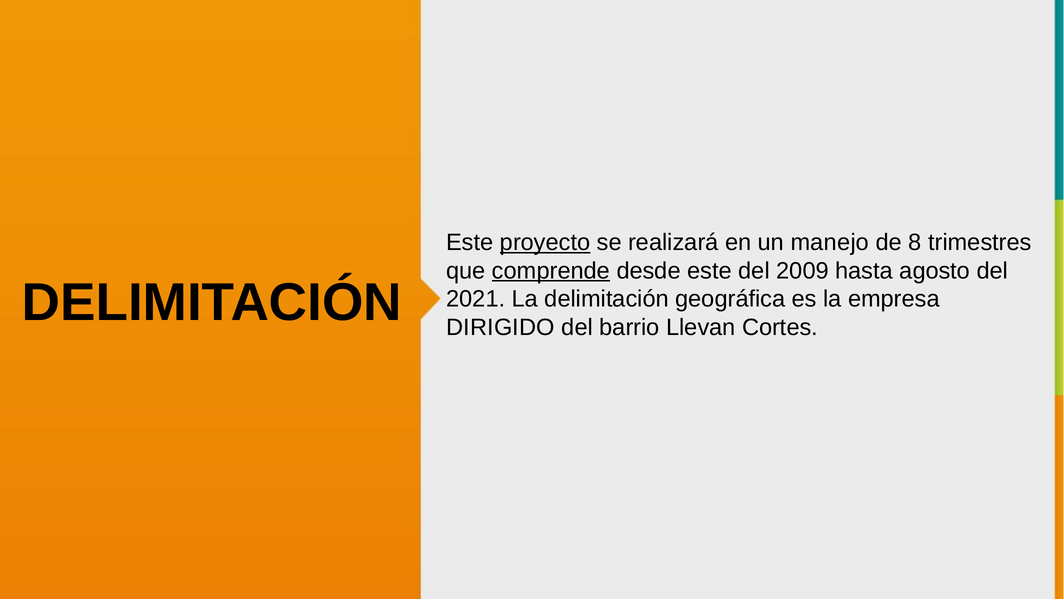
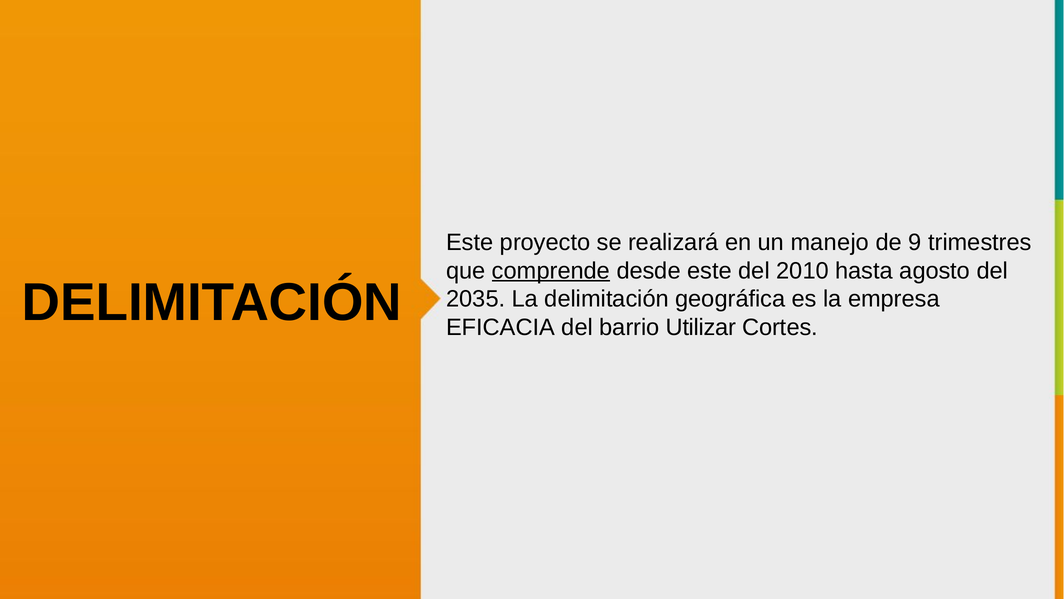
proyecto underline: present -> none (545, 242)
8: 8 -> 9 (915, 242)
2009: 2009 -> 2010 (803, 271)
2021: 2021 -> 2035 (476, 299)
DIRIGIDO: DIRIGIDO -> EFICACIA (501, 327)
Llevan: Llevan -> Utilizar (701, 327)
